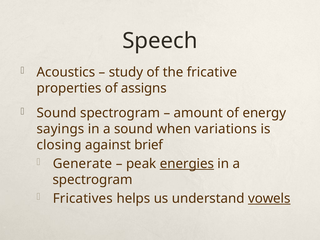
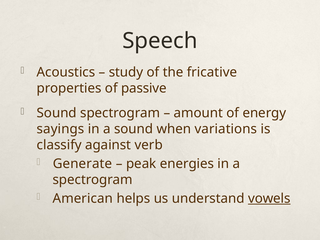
assigns: assigns -> passive (144, 88)
closing: closing -> classify (59, 145)
brief: brief -> verb (149, 145)
energies underline: present -> none (187, 164)
Fricatives: Fricatives -> American (83, 198)
